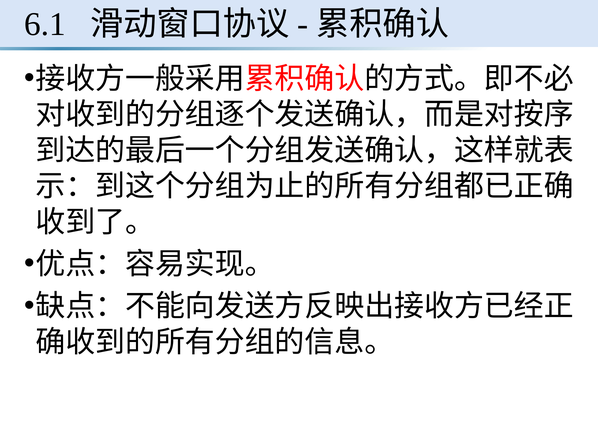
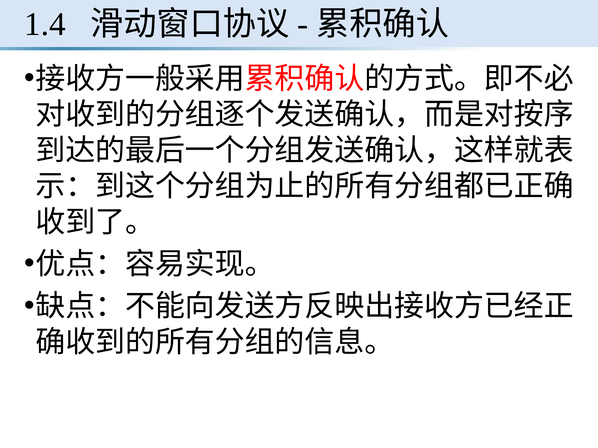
6.1: 6.1 -> 1.4 (45, 24)
